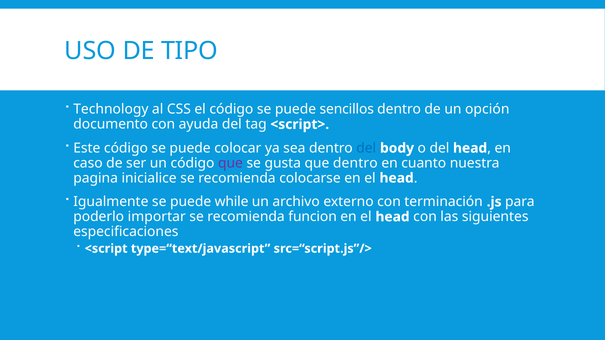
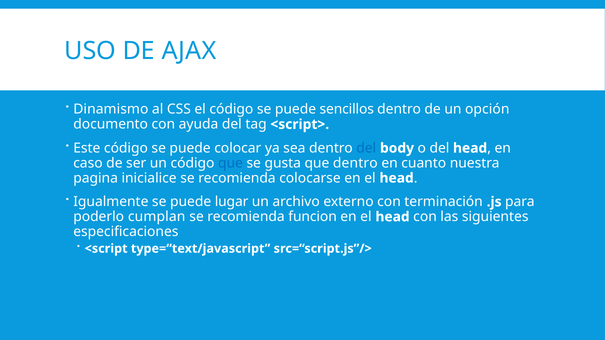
TIPO: TIPO -> AJAX (189, 51)
Technology: Technology -> Dinamismo (111, 109)
que colour: purple -> blue (230, 163)
while: while -> lugar (232, 202)
importar: importar -> cumplan (157, 217)
